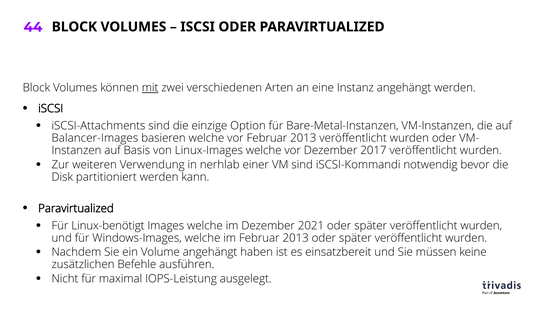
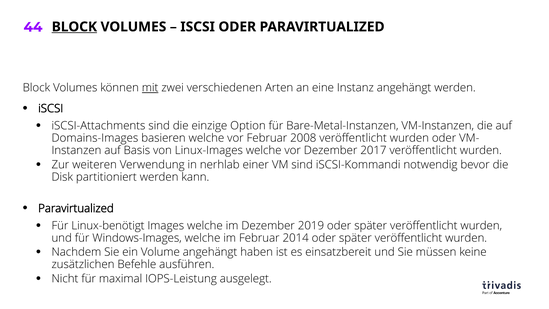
BLOCK underline: none -> present (74, 27)
Balancer-Images: Balancer-Images -> Domains-Images (95, 138)
vor Februar 2013: 2013 -> 2008 (303, 138)
2021: 2021 -> 2019 (311, 226)
im Februar 2013: 2013 -> 2014 (296, 238)
